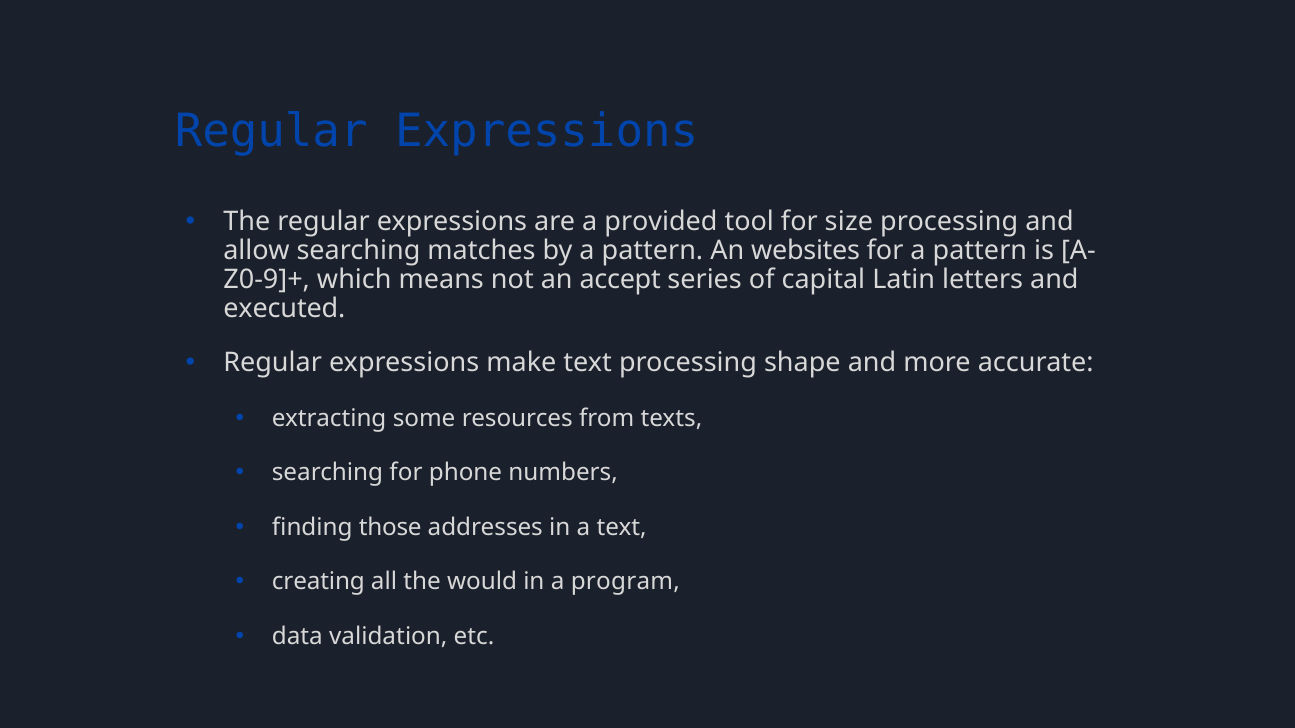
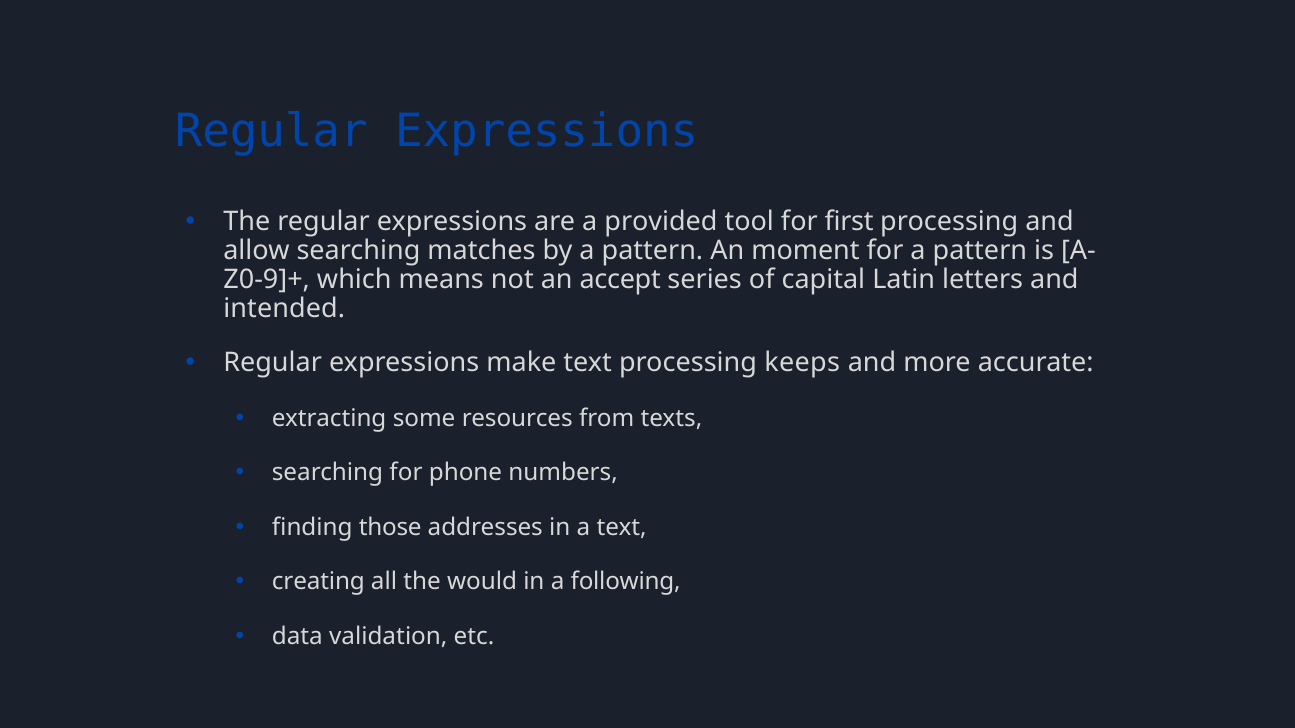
size: size -> first (849, 222)
websites: websites -> moment (805, 251)
executed: executed -> intended (284, 309)
shape: shape -> keeps (802, 362)
program: program -> following (626, 582)
